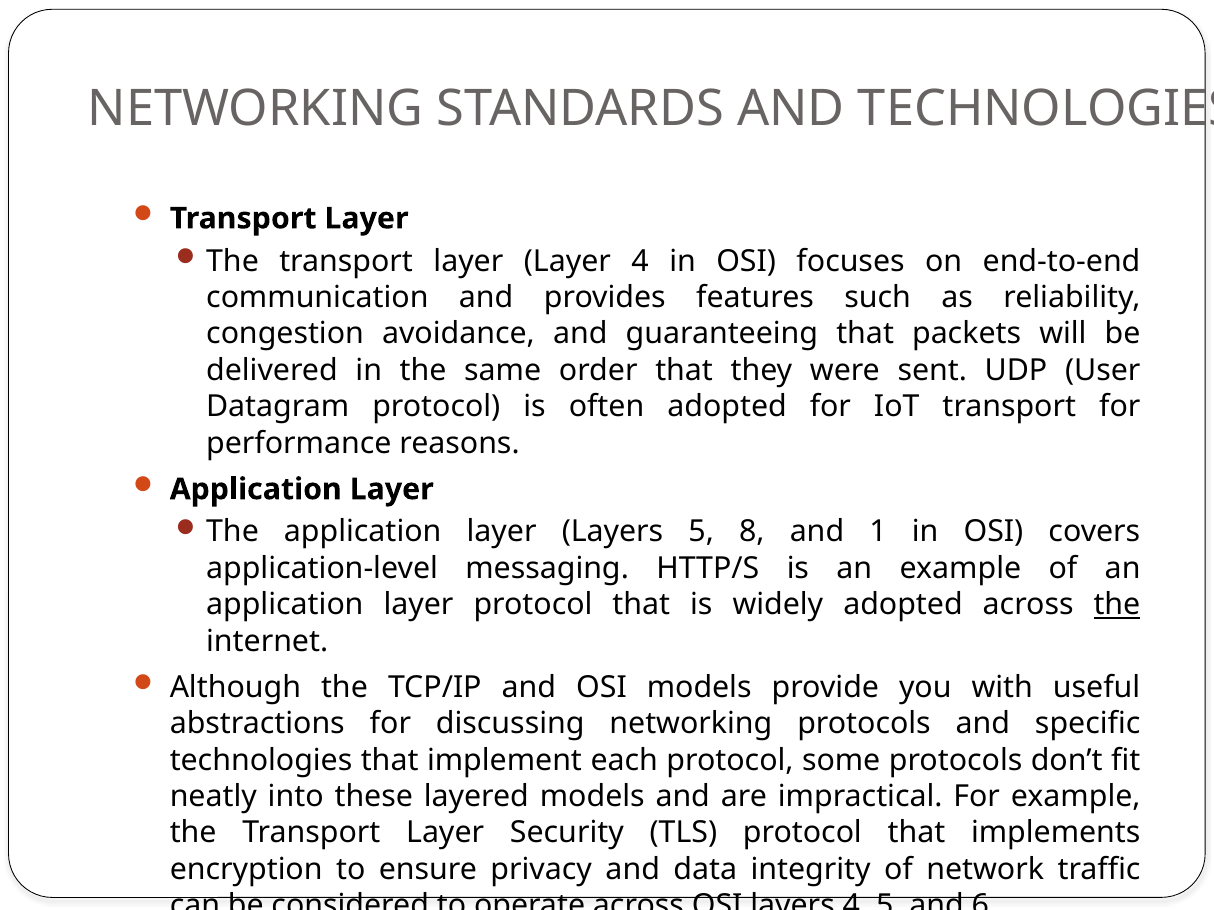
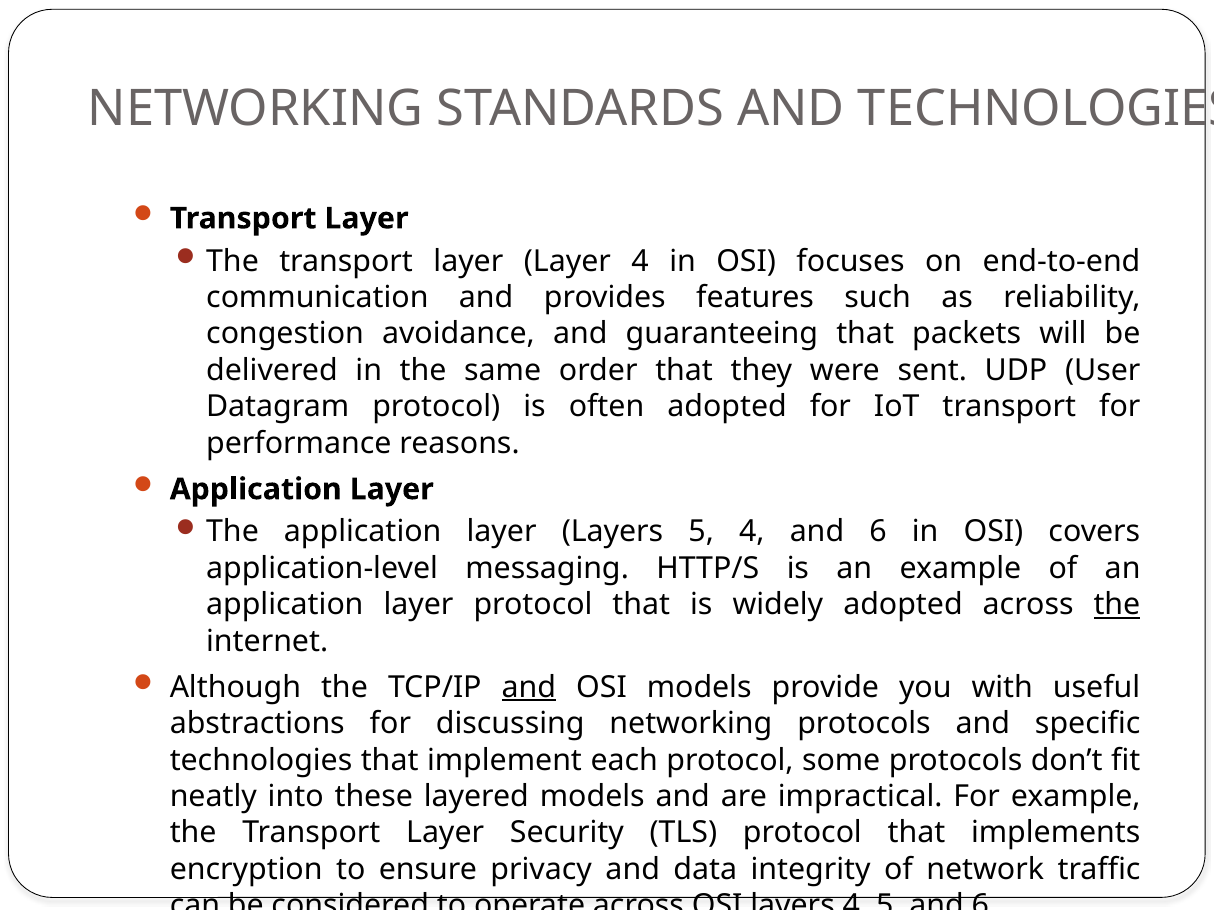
5 8: 8 -> 4 (752, 532)
1: 1 -> 6 (878, 532)
and underline: none -> present (529, 688)
